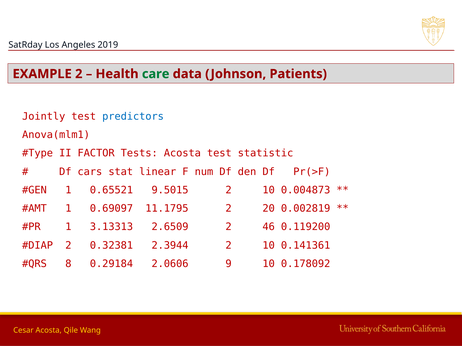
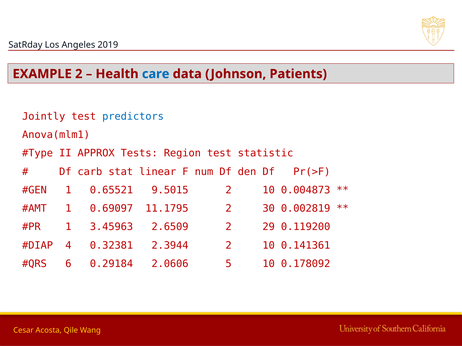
care colour: green -> blue (156, 74)
FACTOR: FACTOR -> APPROX (96, 153)
Tests Acosta: Acosta -> Region (182, 153)
cars: cars -> carb (90, 172)
20: 20 -> 30 (269, 209)
3.13313: 3.13313 -> 3.45963 (111, 227)
46: 46 -> 29 (269, 227)
2: 2 -> 4 (68, 246)
8: 8 -> 6 (68, 264)
9: 9 -> 5 (229, 264)
